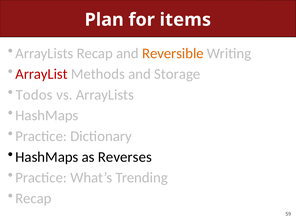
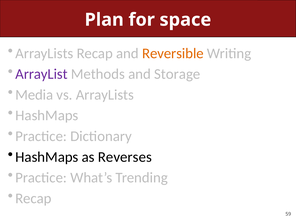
items: items -> space (185, 20)
ArrayList colour: red -> purple (41, 74)
Todos: Todos -> Media (34, 95)
